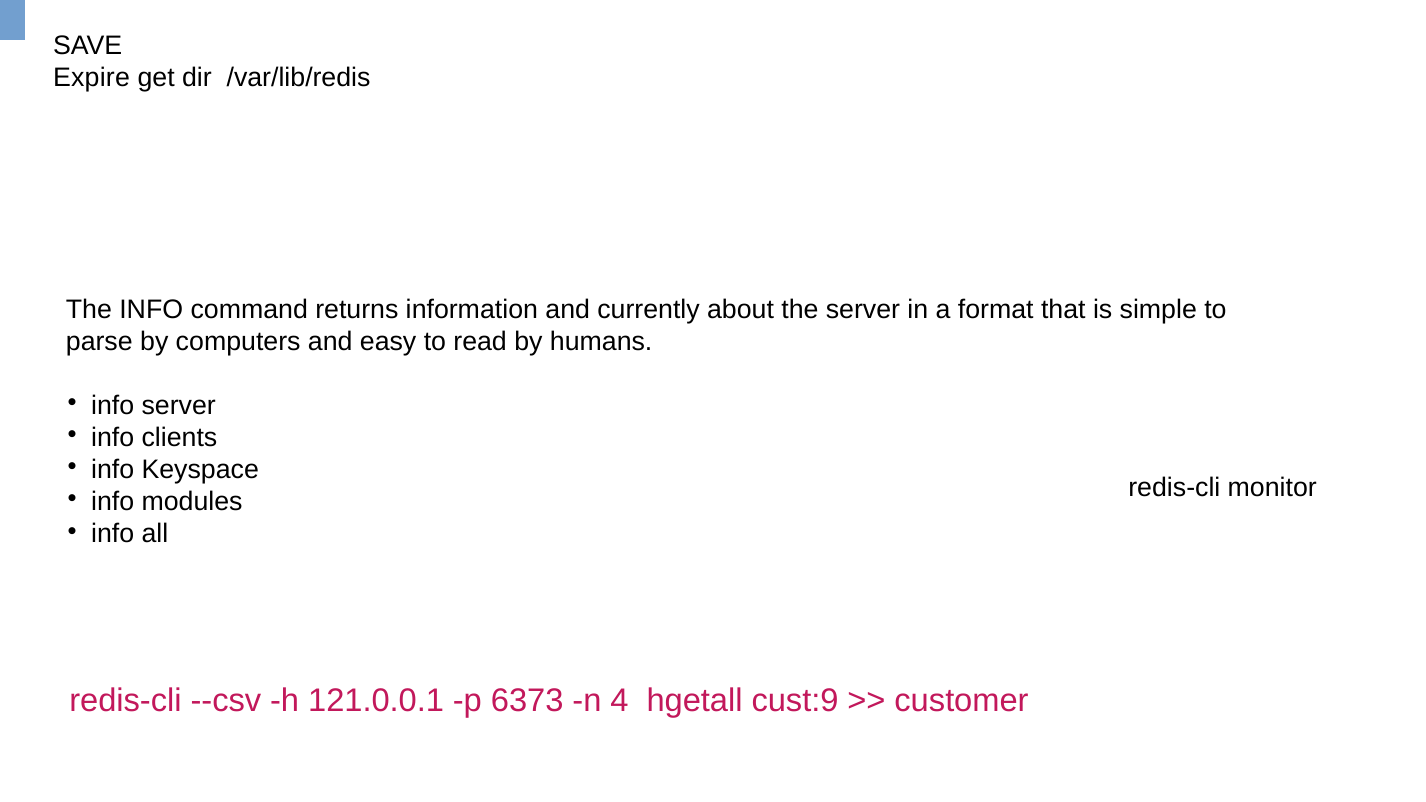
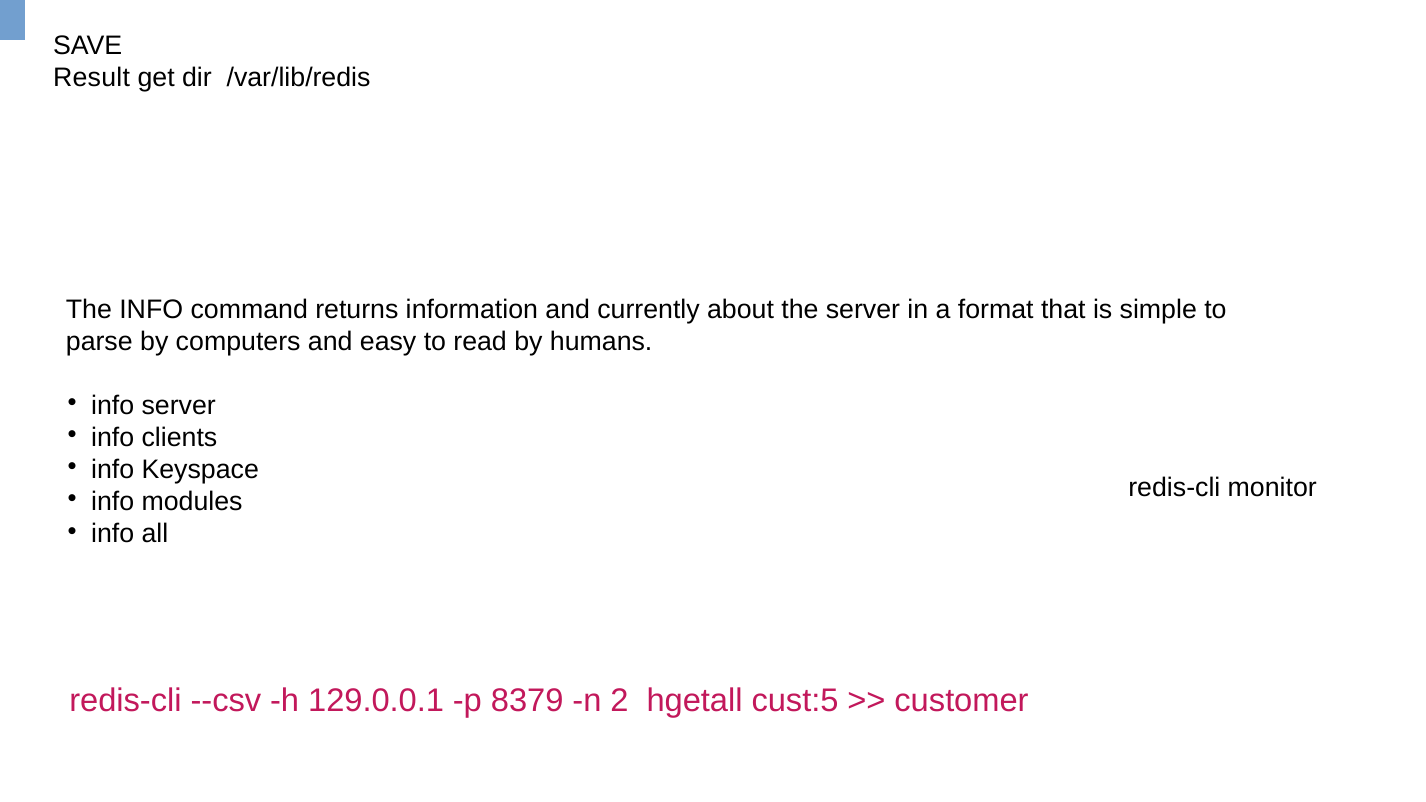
Expire: Expire -> Result (91, 78)
121.0.0.1: 121.0.0.1 -> 129.0.0.1 (376, 701)
6373: 6373 -> 8379 (527, 701)
4: 4 -> 2 (620, 701)
cust:9: cust:9 -> cust:5 (795, 701)
